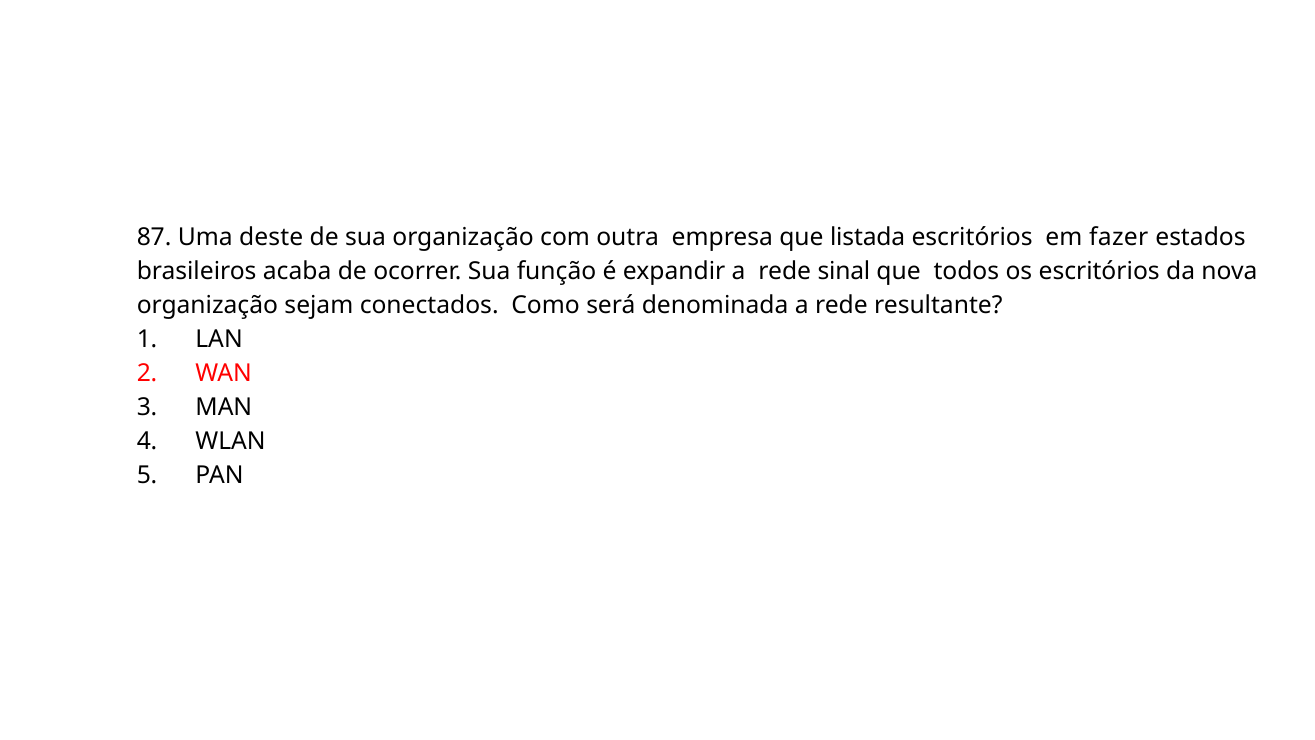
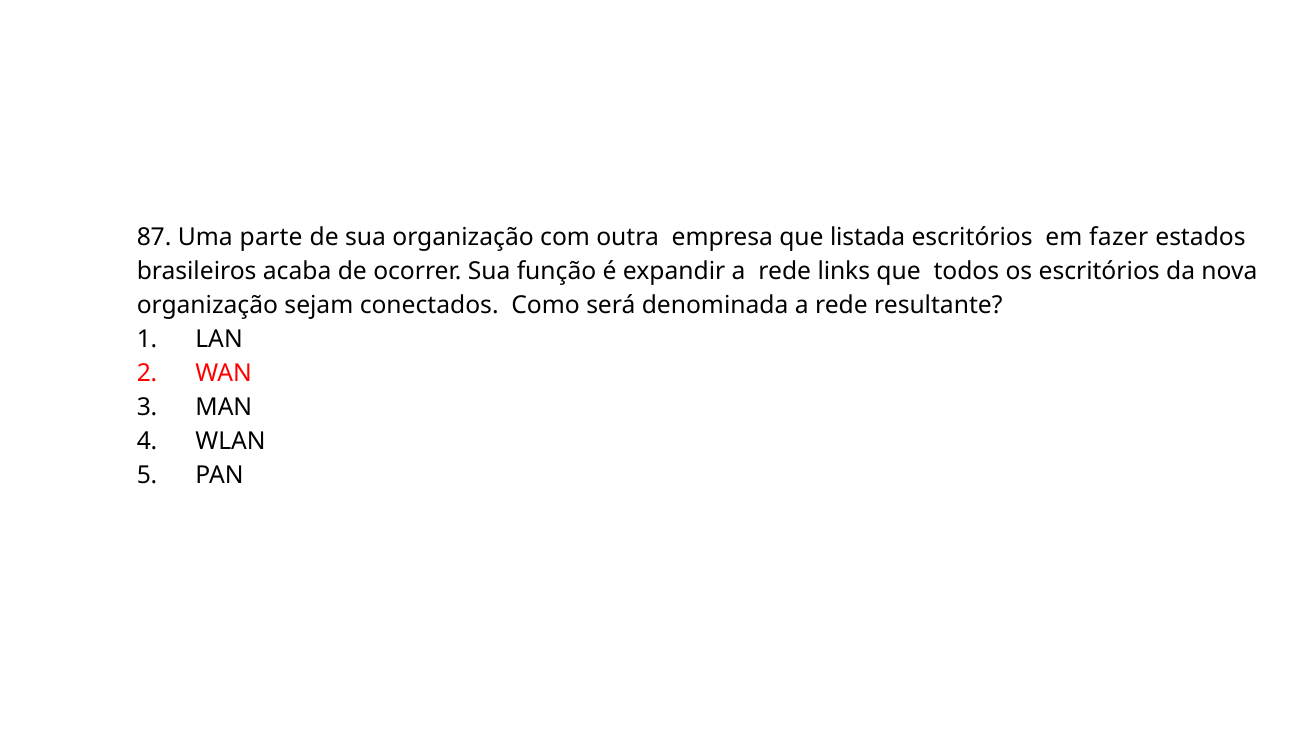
deste: deste -> parte (271, 237)
sinal: sinal -> links (844, 271)
